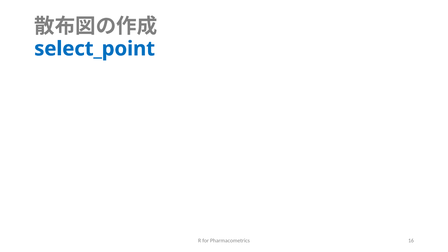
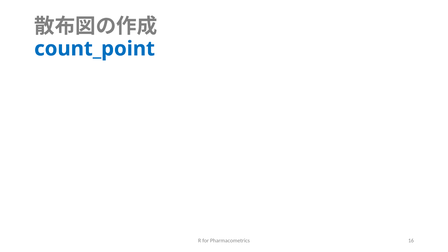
select_point: select_point -> count_point (95, 49)
